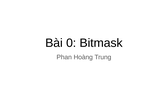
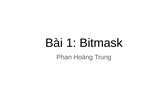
0: 0 -> 1 (71, 43)
